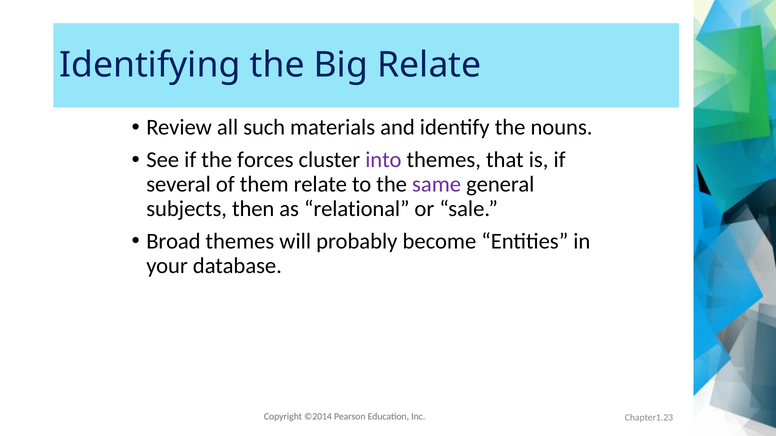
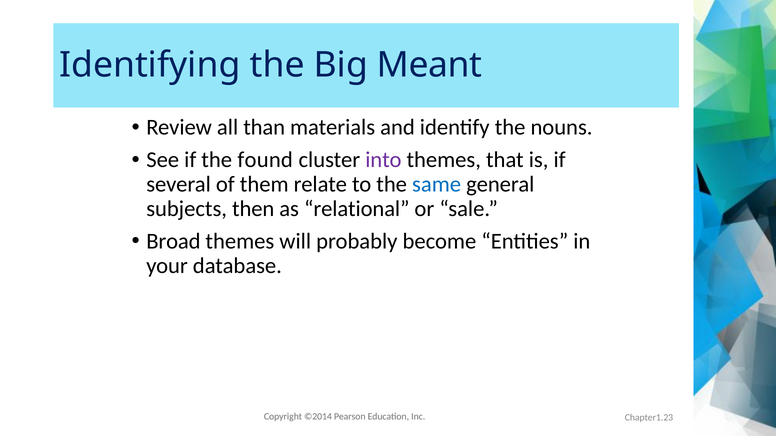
Big Relate: Relate -> Meant (429, 65)
such: such -> than (264, 128)
forces: forces -> found (265, 160)
same colour: purple -> blue (437, 185)
